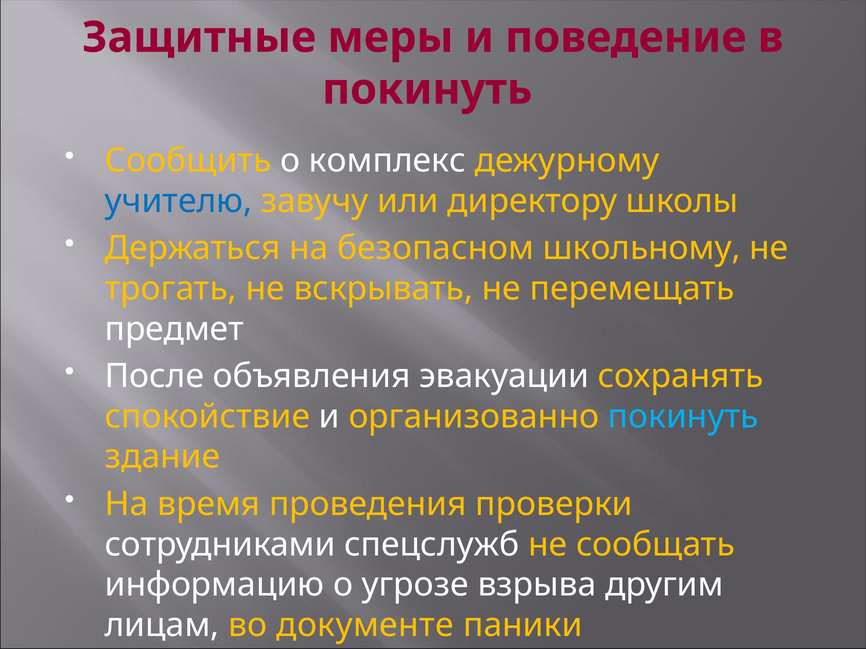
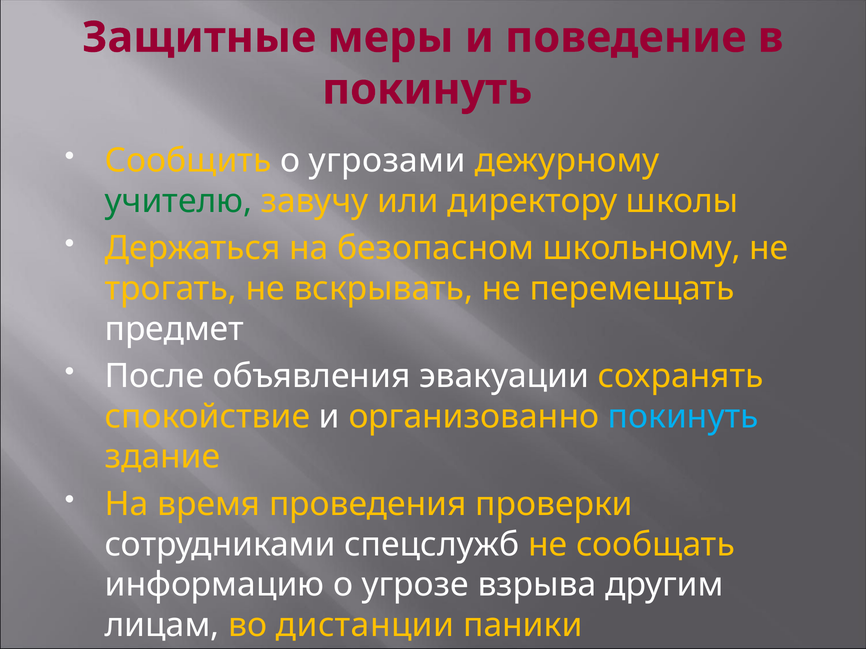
комплекс: комплекс -> угрозами (387, 161)
учителю colour: blue -> green (178, 201)
документе: документе -> дистанции (365, 626)
